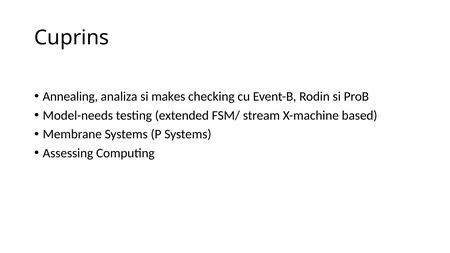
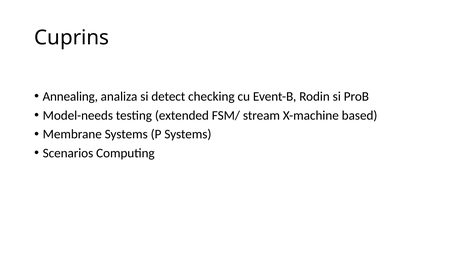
makes: makes -> detect (168, 97)
Assessing: Assessing -> Scenarios (68, 153)
